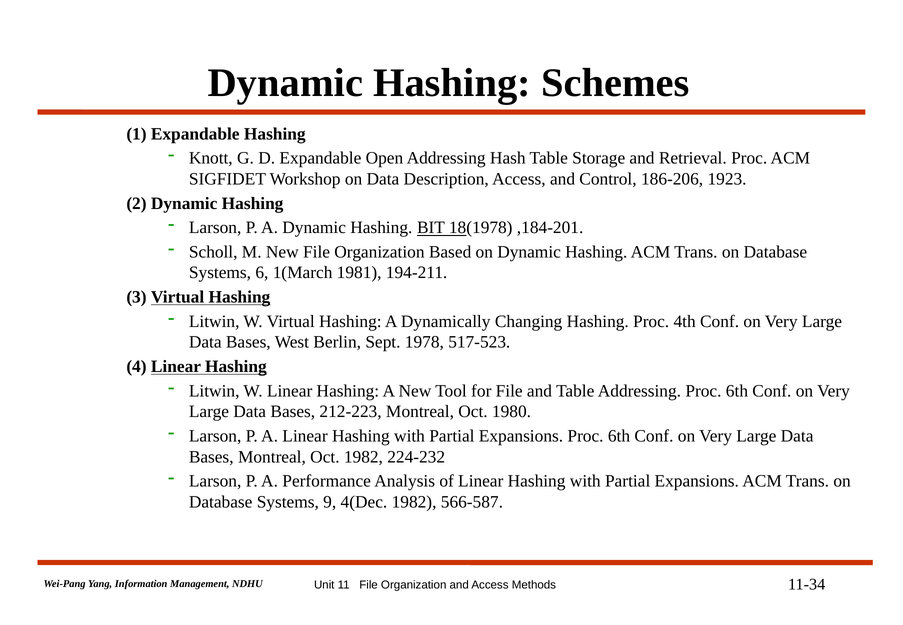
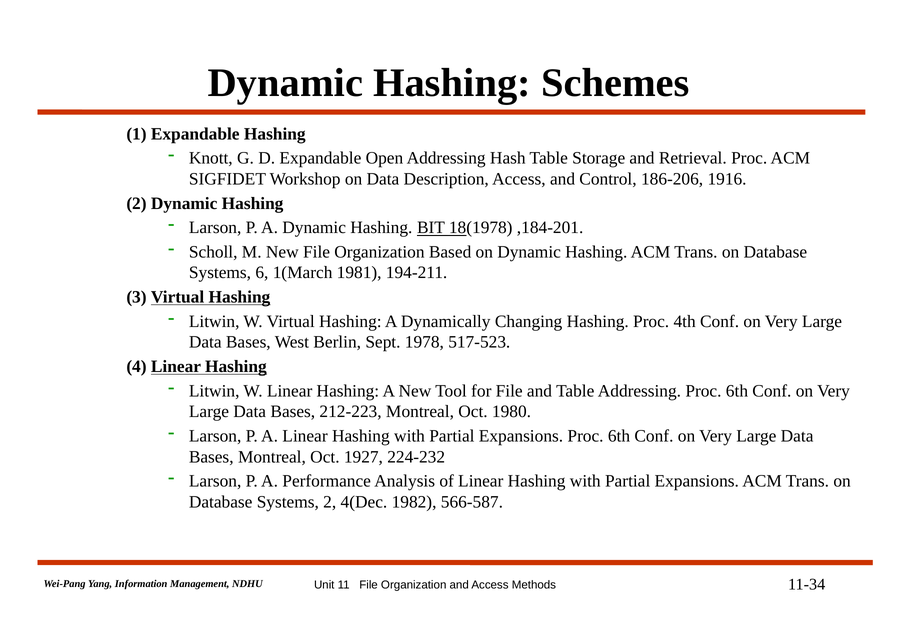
1923: 1923 -> 1916 (727, 179)
Oct 1982: 1982 -> 1927 (363, 457)
Systems 9: 9 -> 2 (330, 502)
